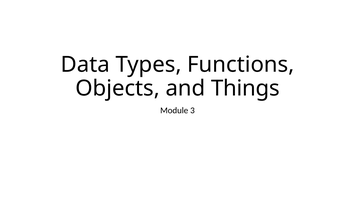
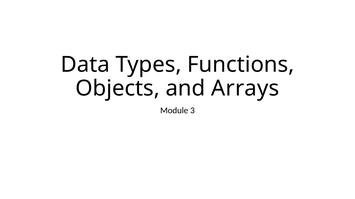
Things: Things -> Arrays (245, 89)
